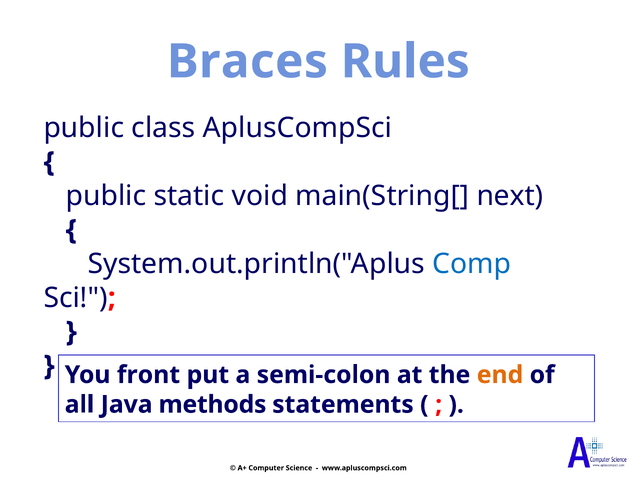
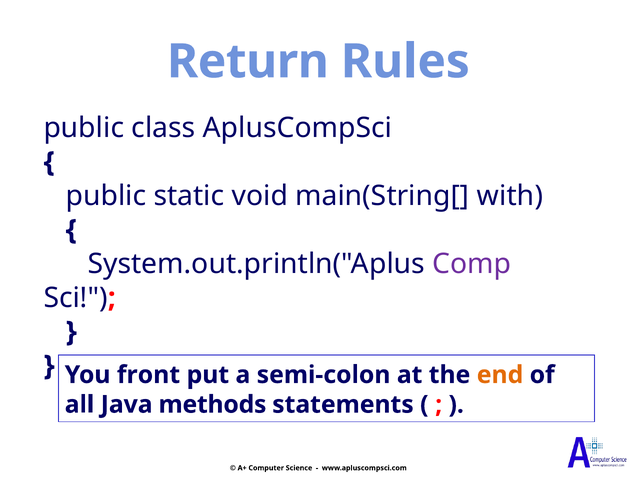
Braces: Braces -> Return (248, 62)
next: next -> with (510, 196)
Comp colour: blue -> purple (472, 264)
